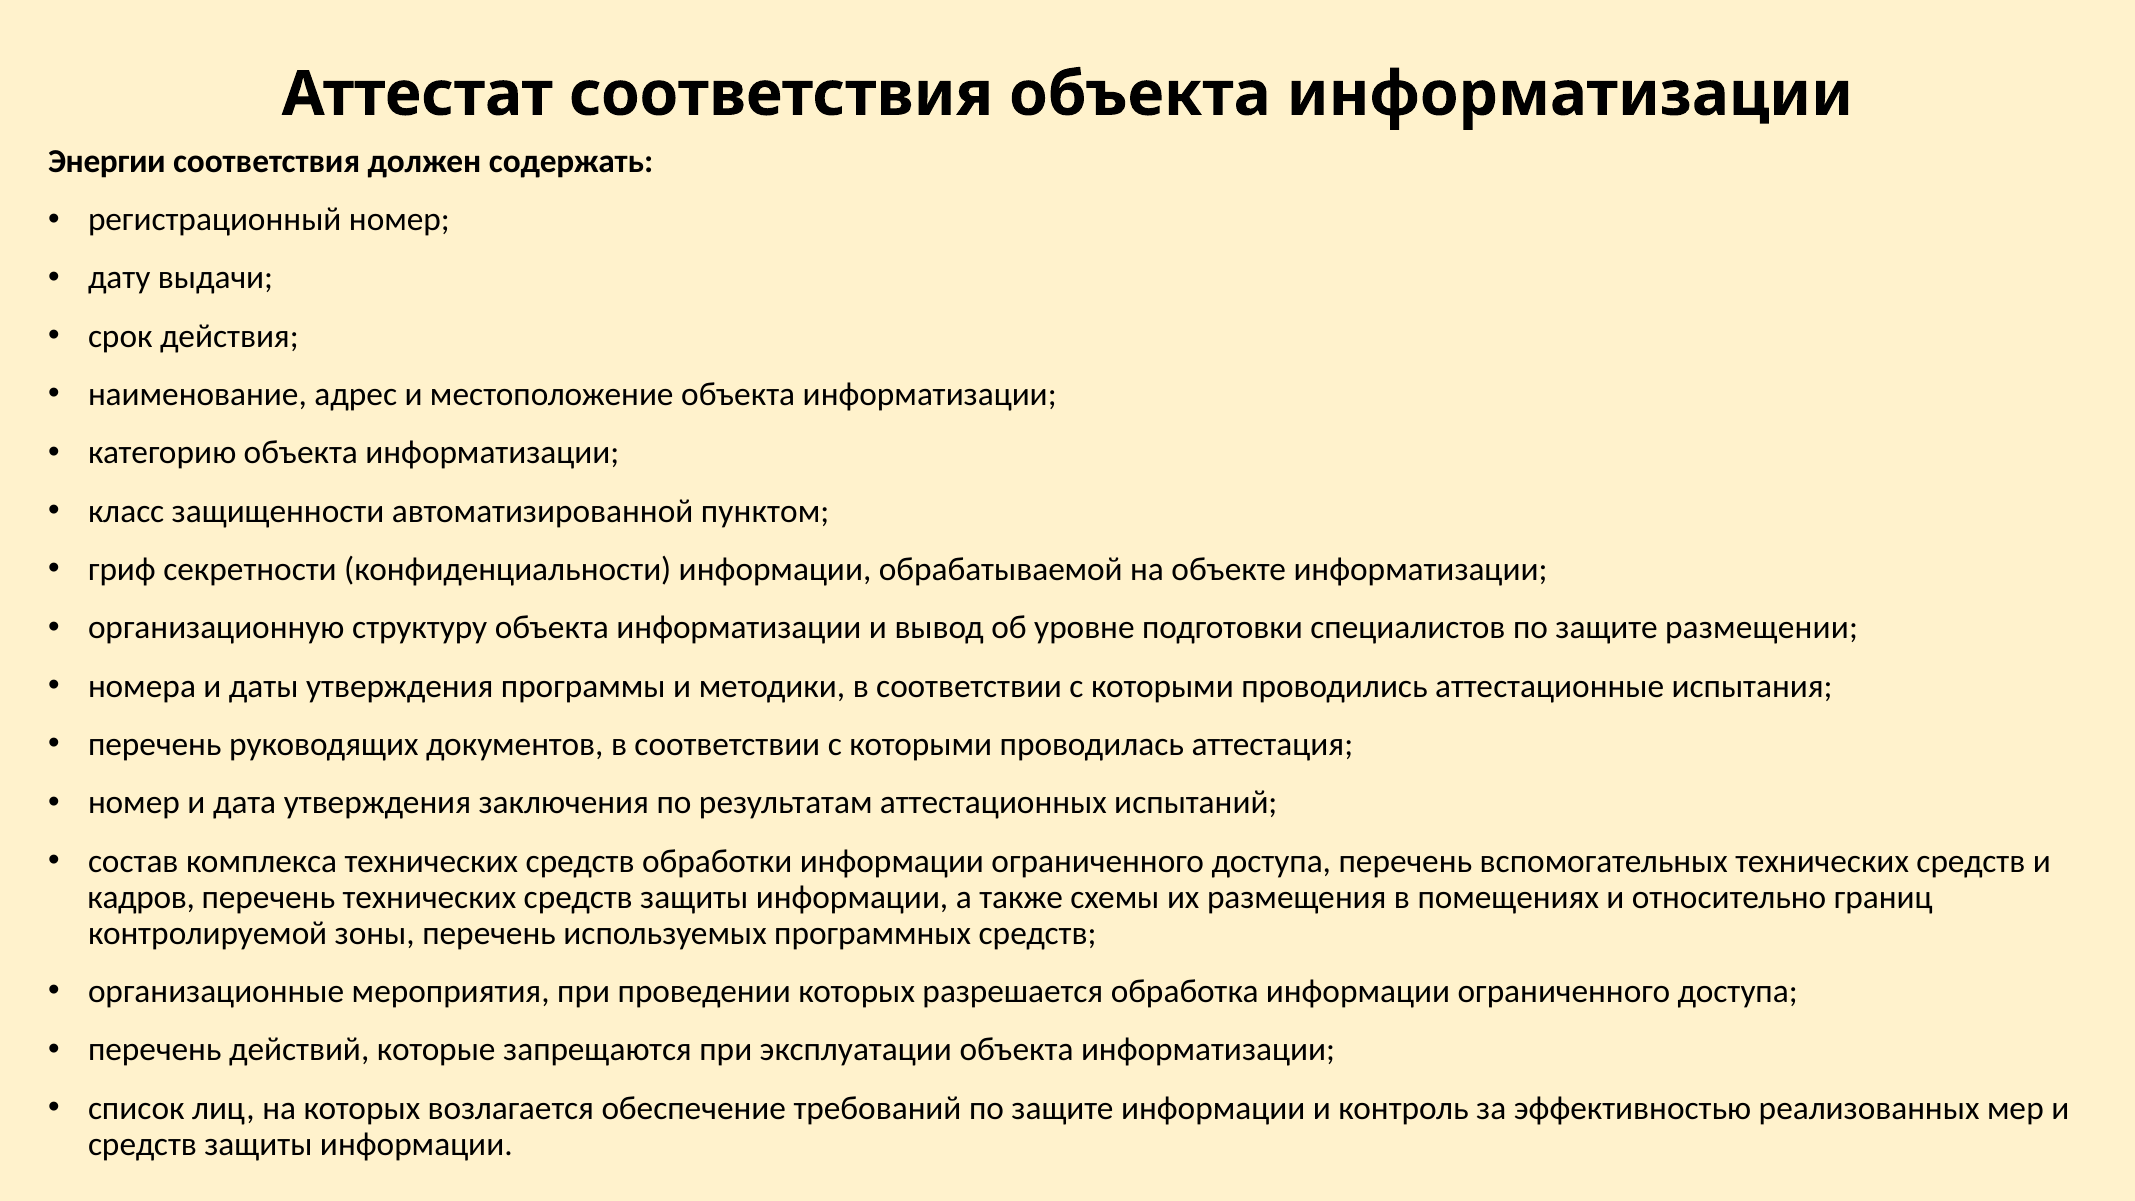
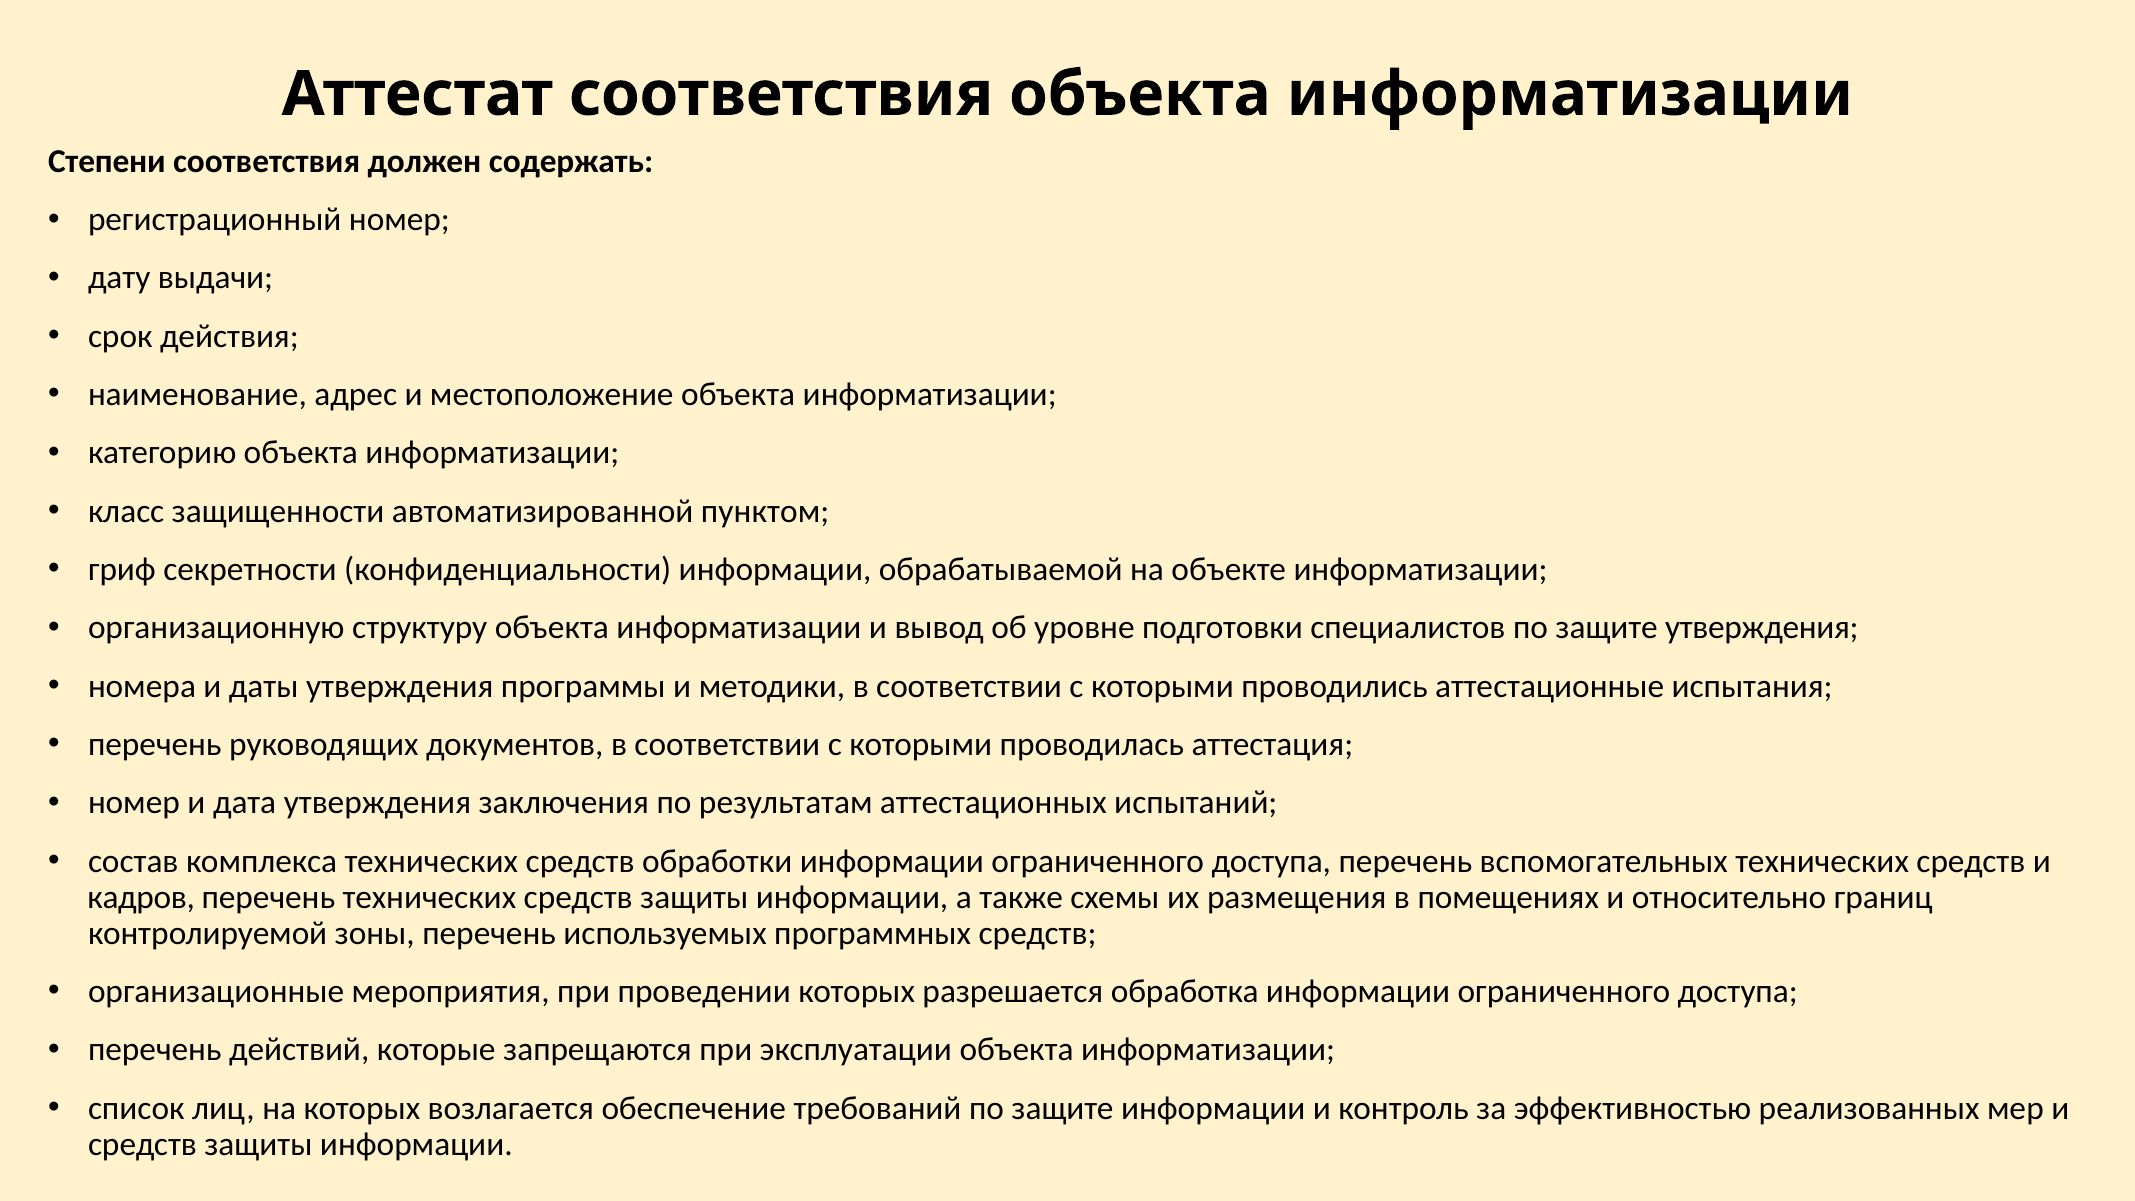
Энергии: Энергии -> Степени (107, 161)
защите размещении: размещении -> утверждения (1762, 628)
